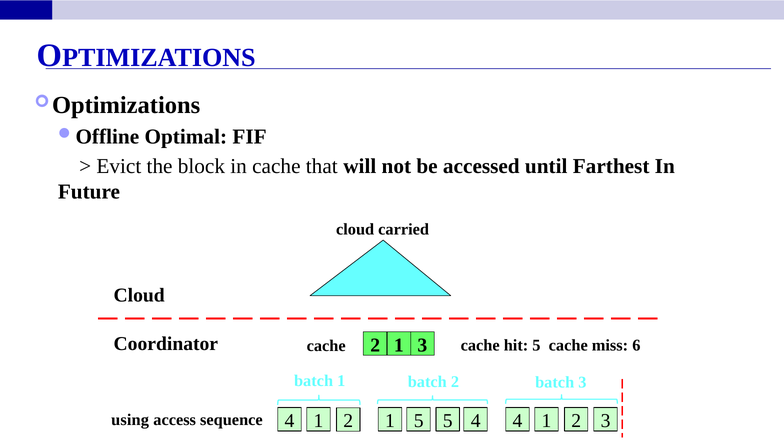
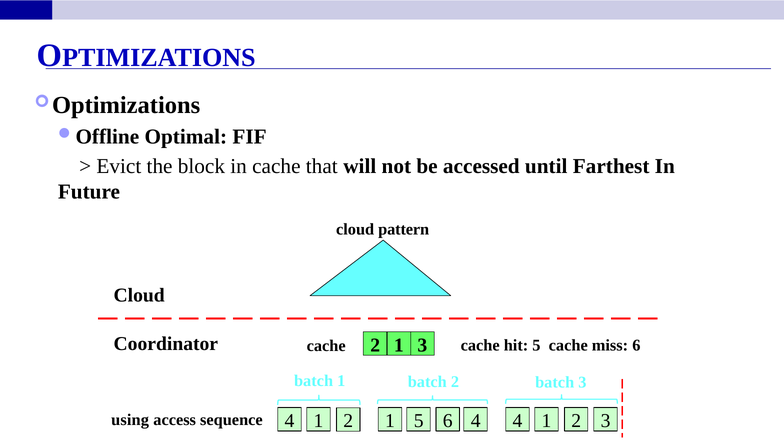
carried: carried -> pattern (404, 230)
5 5: 5 -> 6 (448, 421)
